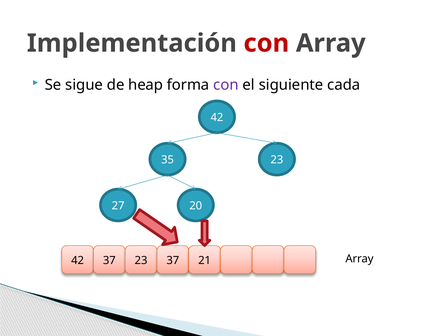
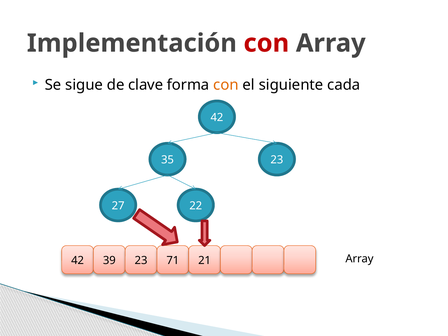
heap: heap -> clave (146, 85)
con colour: purple -> orange (226, 85)
20: 20 -> 22 (196, 206)
42 37: 37 -> 39 (109, 260)
23 37: 37 -> 71 (173, 260)
